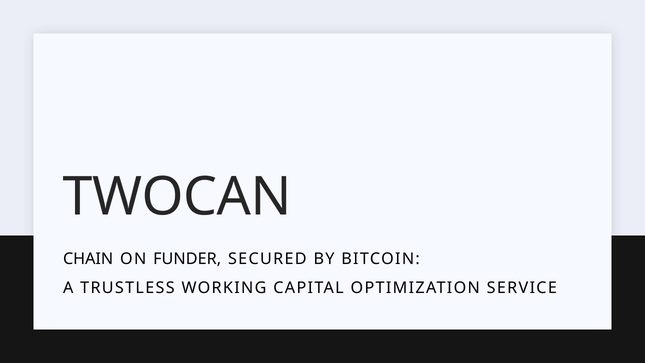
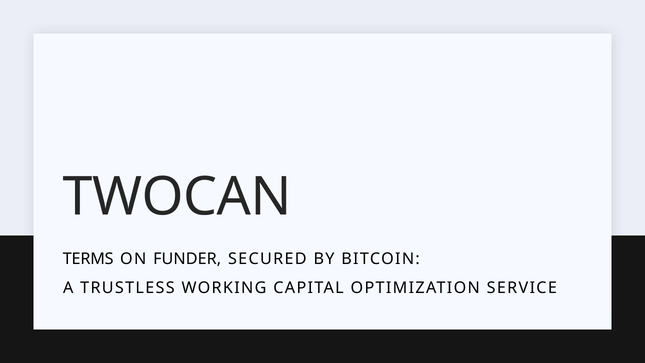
CHAIN: CHAIN -> TERMS (88, 259)
